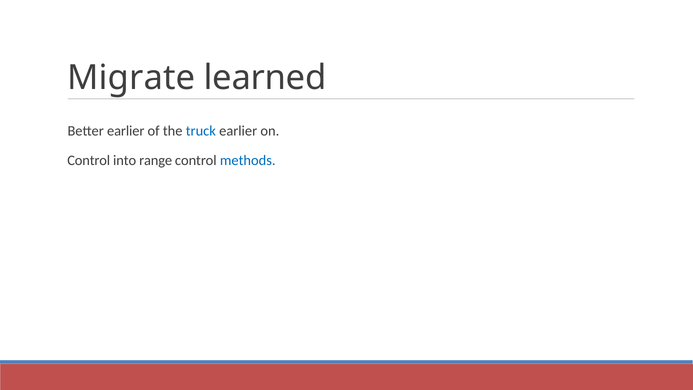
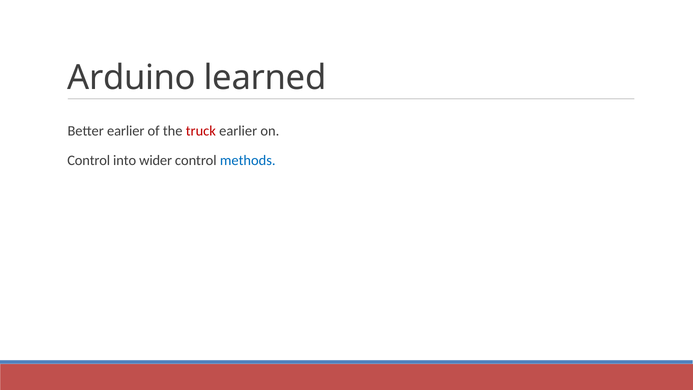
Migrate: Migrate -> Arduino (132, 78)
truck colour: blue -> red (201, 131)
range: range -> wider (156, 160)
